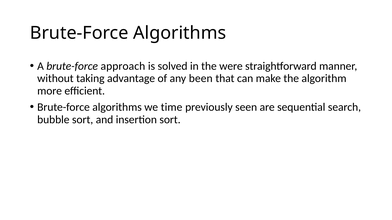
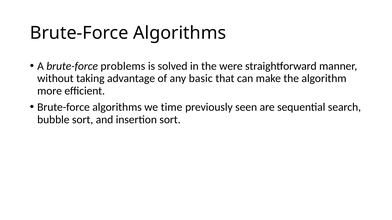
approach: approach -> problems (123, 66)
been: been -> basic (201, 79)
